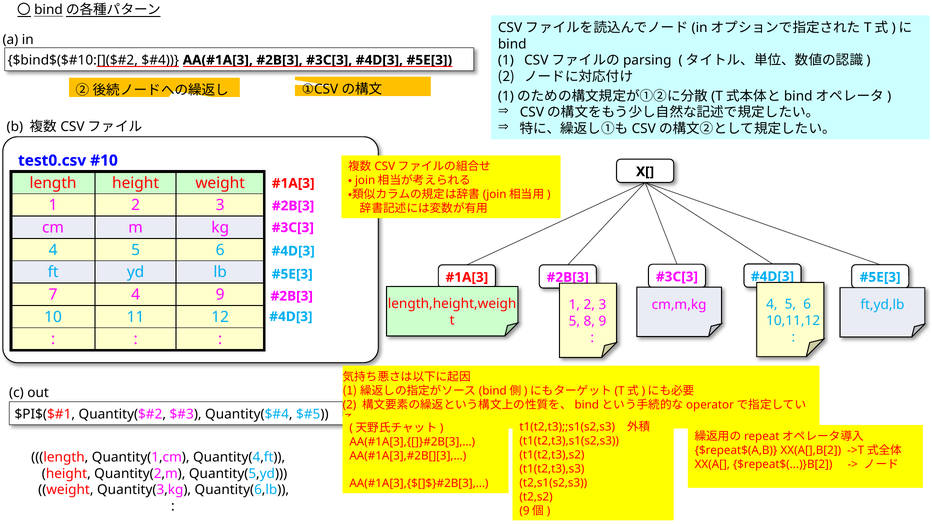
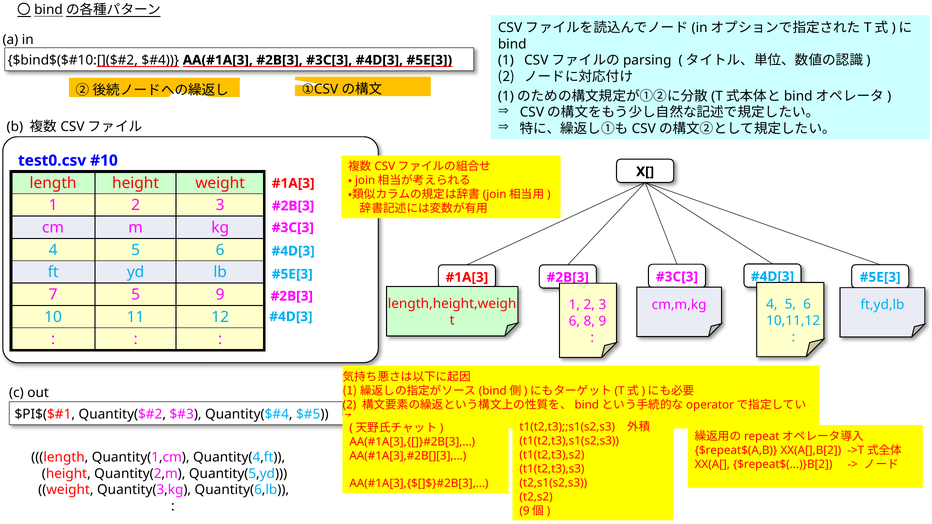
7 4: 4 -> 5 (136, 295)
5: 5 -> 6 (574, 321)
